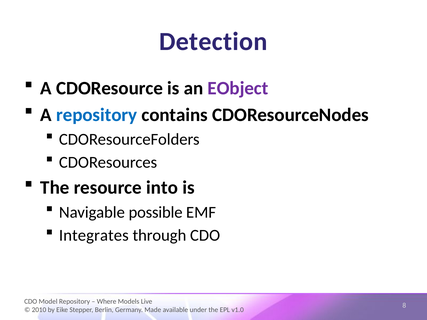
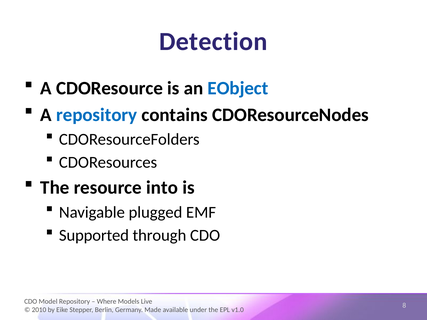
EObject colour: purple -> blue (238, 88)
possible: possible -> plugged (155, 212)
Integrates: Integrates -> Supported (94, 236)
